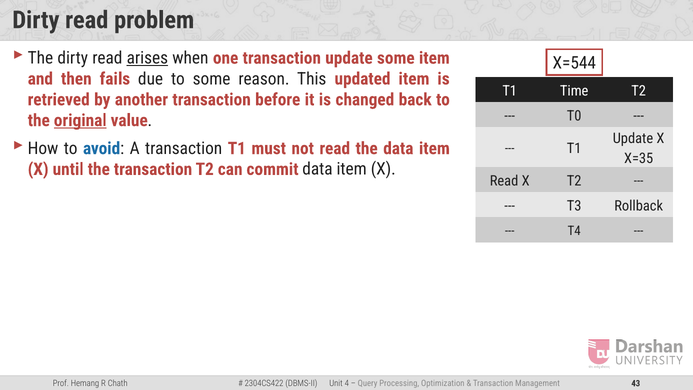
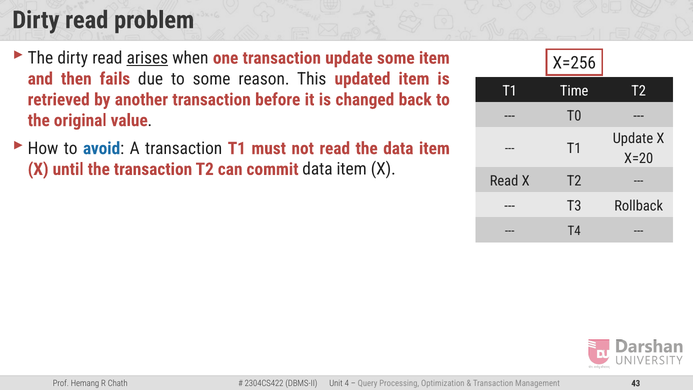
X=544: X=544 -> X=256 (574, 63)
original underline: present -> none (80, 120)
X=35: X=35 -> X=20 (639, 158)
